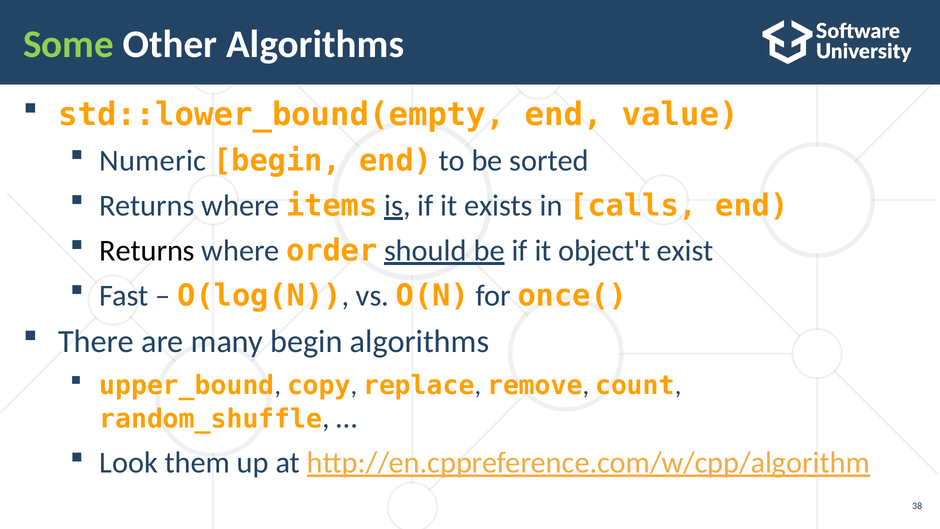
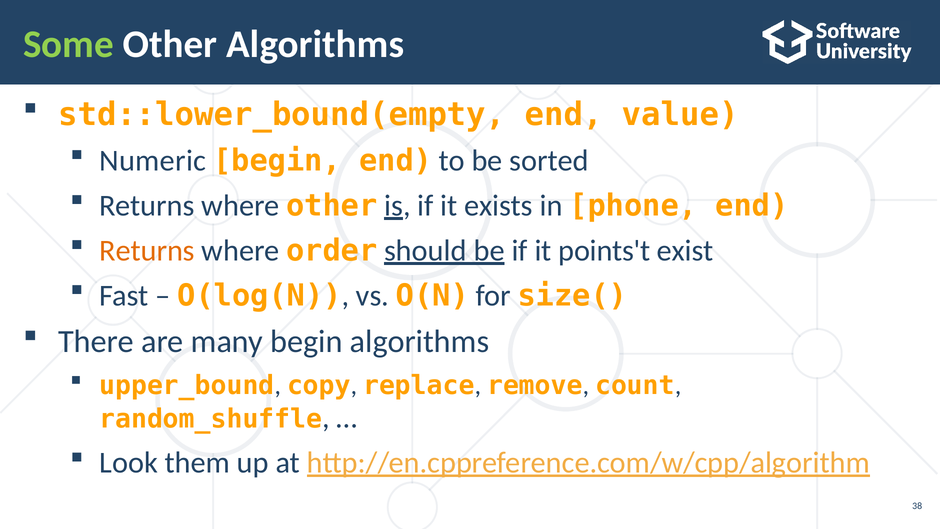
where items: items -> other (332, 206)
calls: calls -> phone (633, 206)
Returns colour: black -> orange (147, 251)
object't: object't -> points't (604, 251)
once(: once( -> size( (572, 295)
